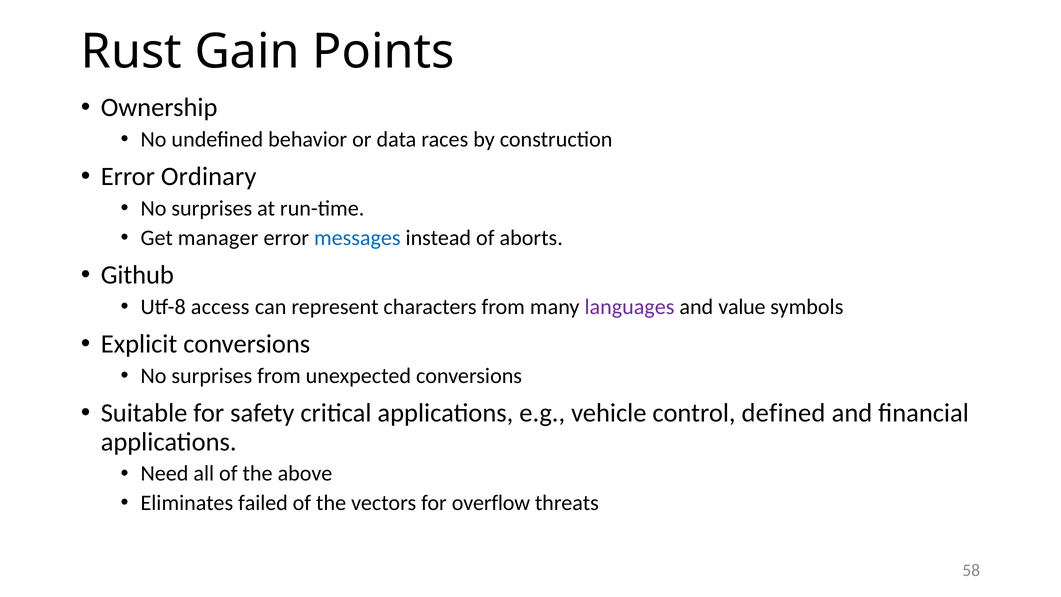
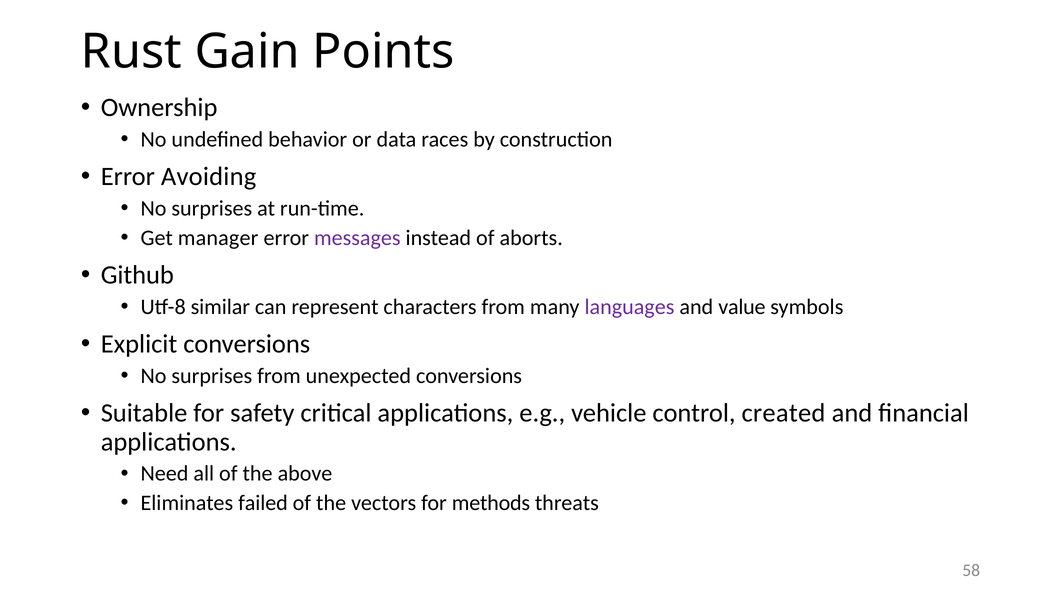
Ordinary: Ordinary -> Avoiding (209, 176)
messages colour: blue -> purple (357, 238)
access: access -> similar (220, 307)
defined: defined -> created (783, 413)
overflow: overflow -> methods (491, 503)
